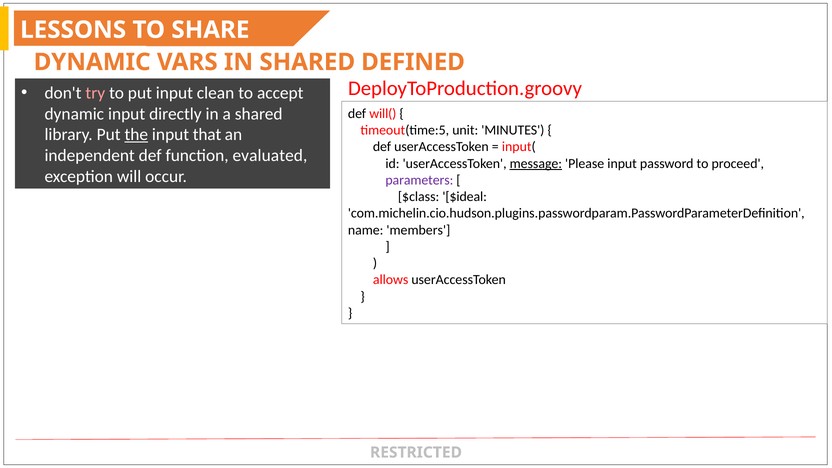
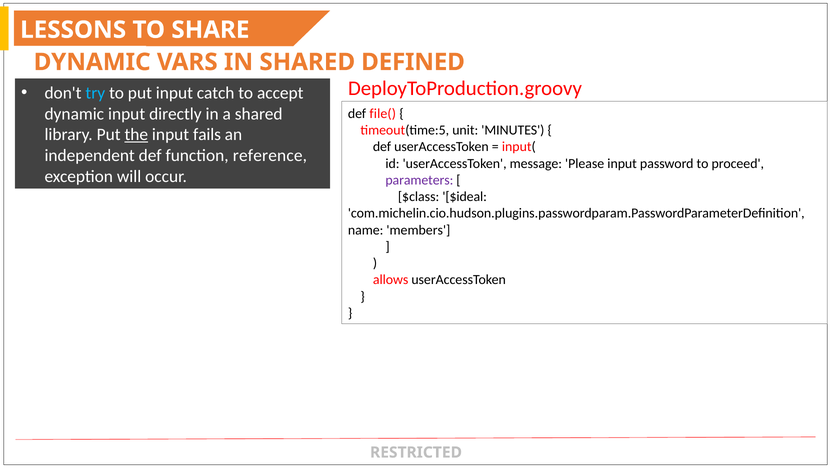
try colour: pink -> light blue (95, 93)
clean: clean -> catch (216, 93)
will(: will( -> file( (383, 114)
that: that -> fails (207, 135)
evaluated: evaluated -> reference (270, 156)
message underline: present -> none (536, 163)
